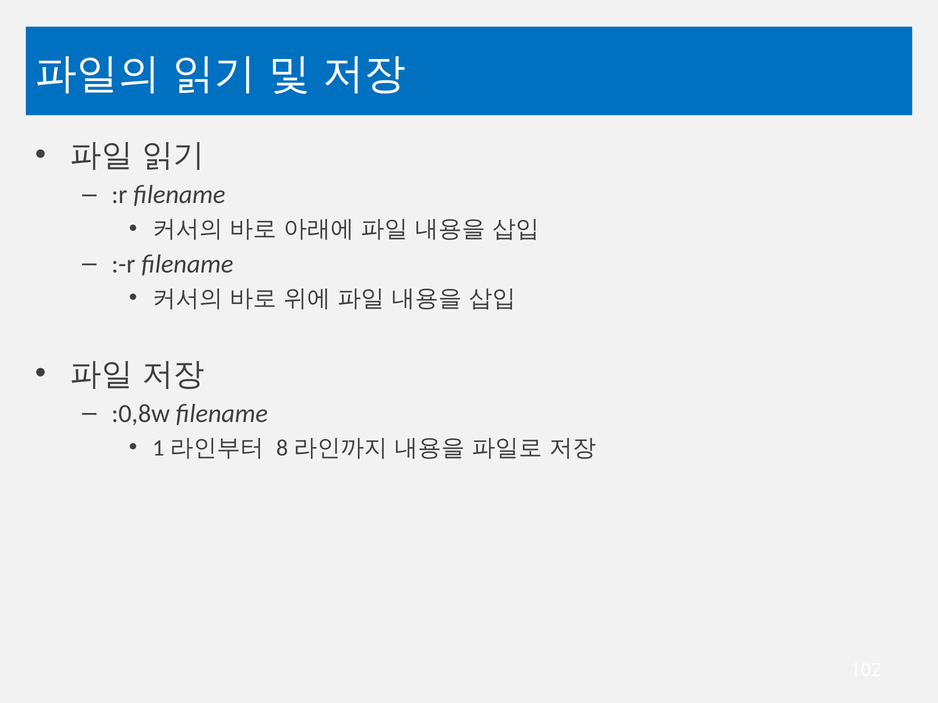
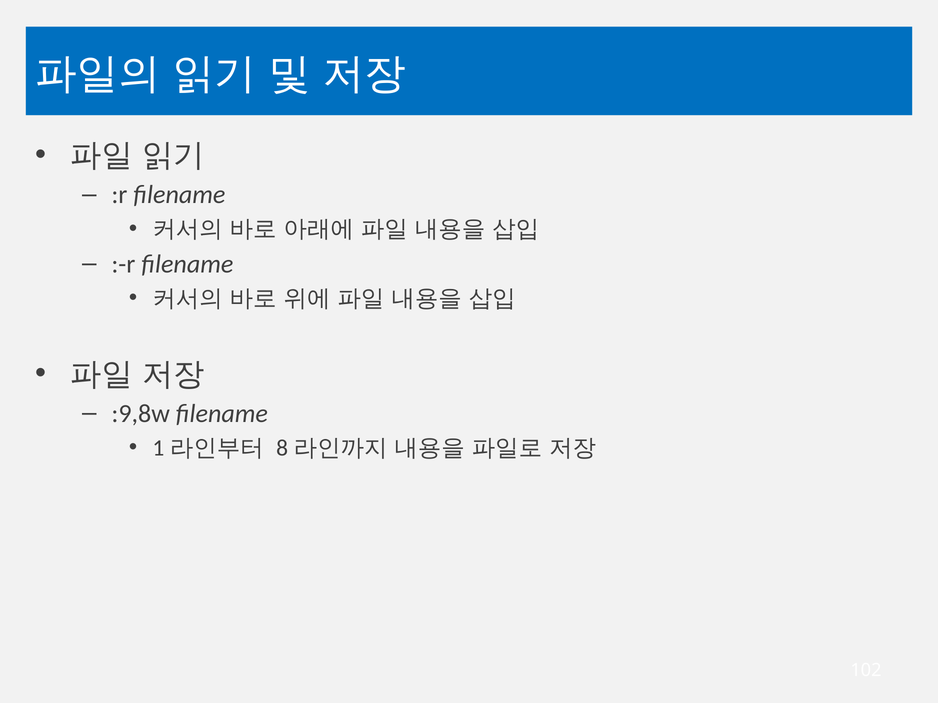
:0,8w: :0,8w -> :9,8w (141, 414)
